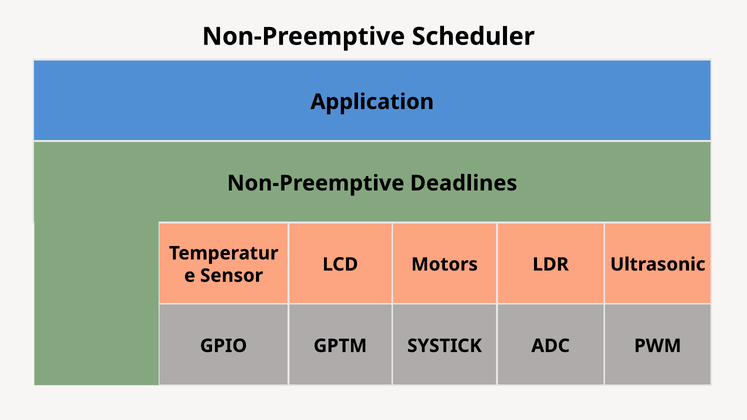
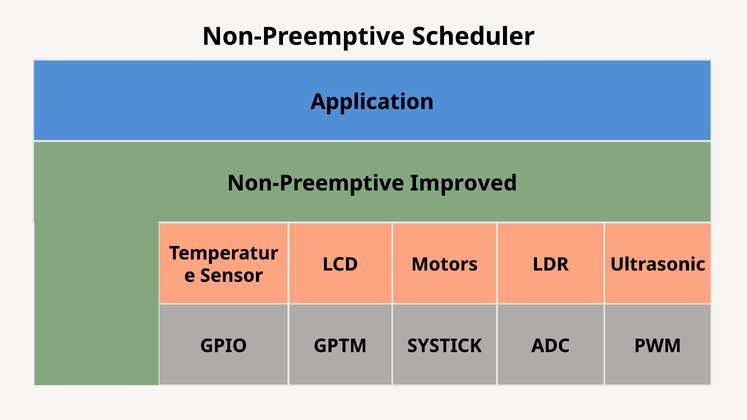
Deadlines: Deadlines -> Improved (464, 183)
